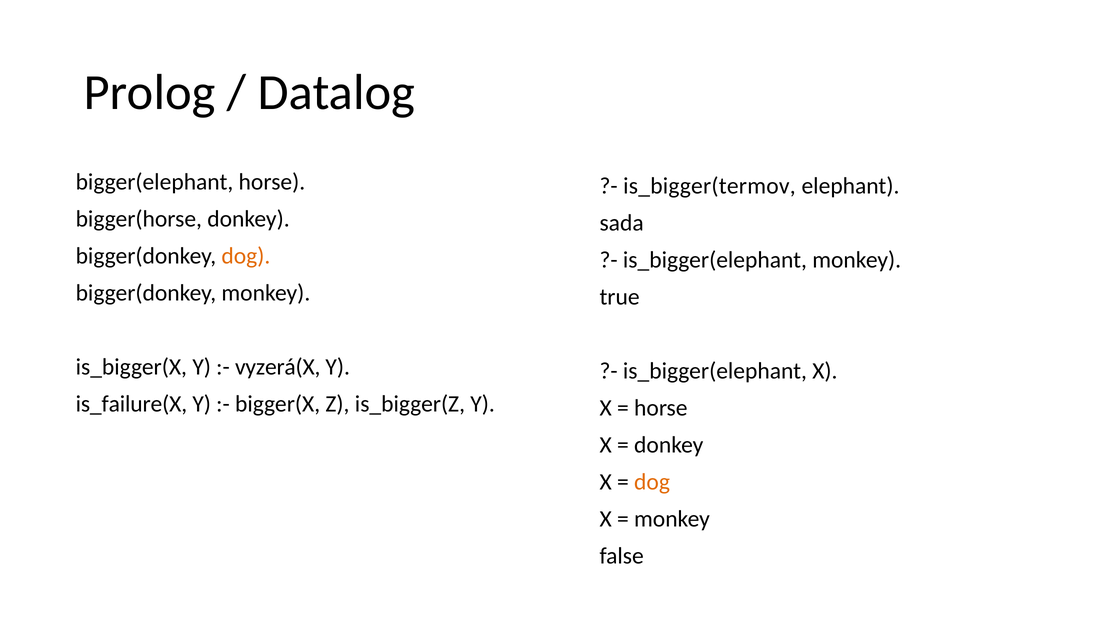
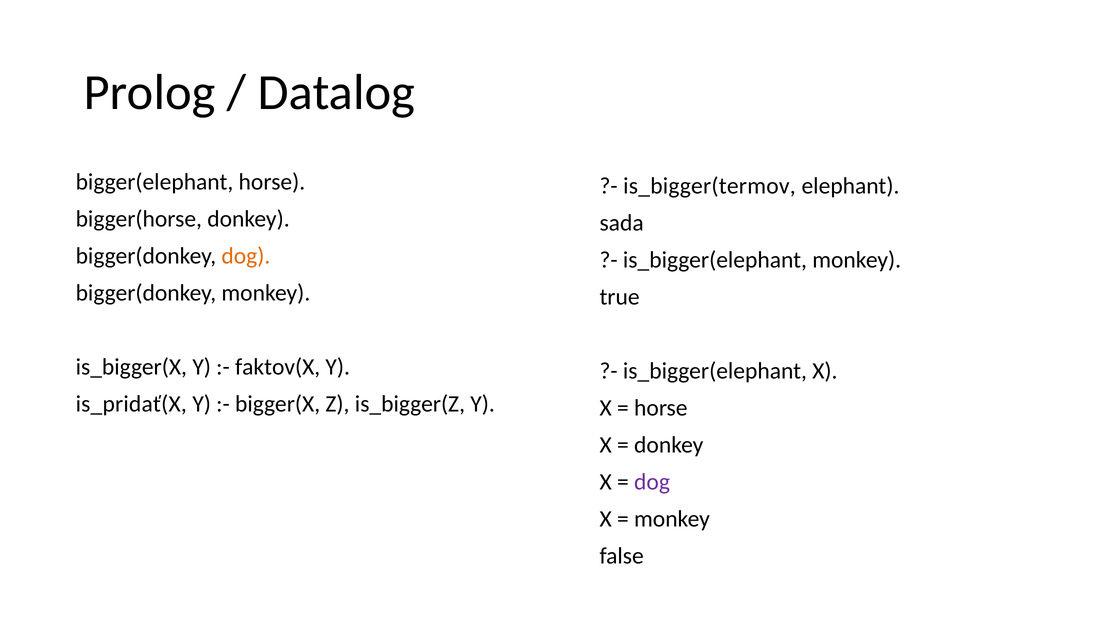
vyzerá(X: vyzerá(X -> faktov(X (278, 366)
is_failure(X: is_failure(X -> is_pridať(X (131, 403)
dog colour: orange -> purple (652, 481)
